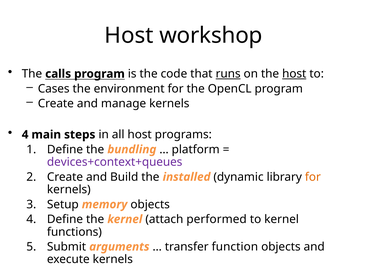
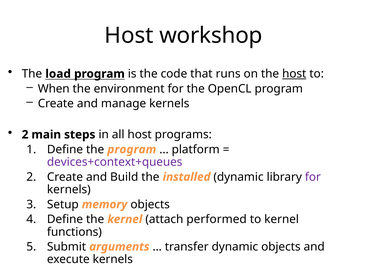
calls: calls -> load (58, 74)
runs underline: present -> none (228, 74)
Cases: Cases -> When (54, 89)
4: 4 -> 2 (25, 135)
the bundling: bundling -> program (132, 150)
for colour: orange -> purple (313, 177)
transfer function: function -> dynamic (235, 247)
